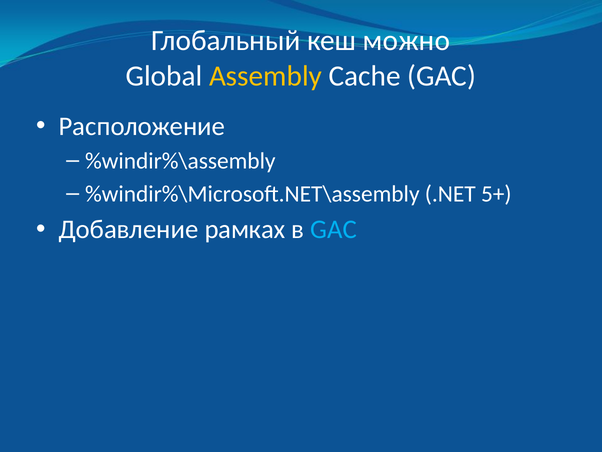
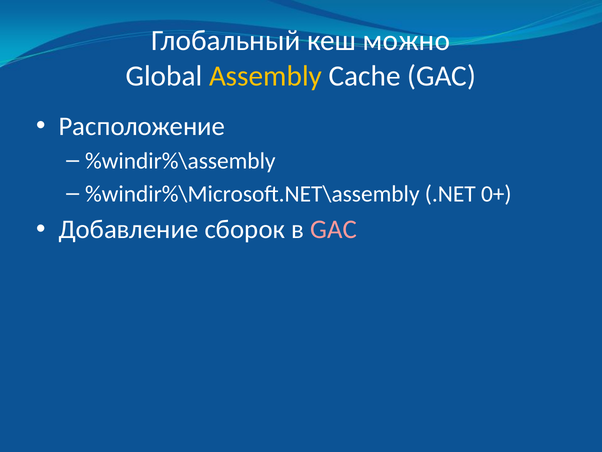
5+: 5+ -> 0+ (496, 194)
рамках: рамках -> сборок (245, 229)
GAC colour: light blue -> pink (334, 229)
